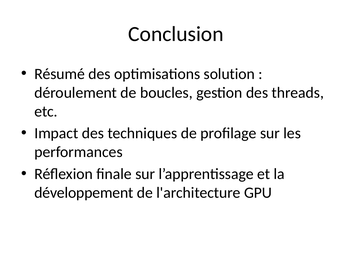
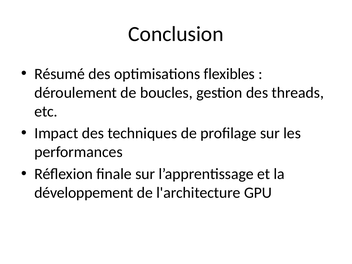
solution: solution -> flexibles (229, 74)
